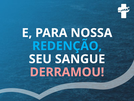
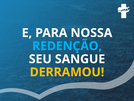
DERRAMOU colour: pink -> yellow (67, 72)
